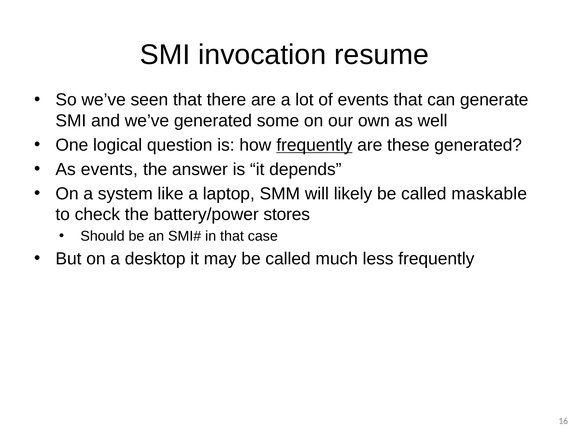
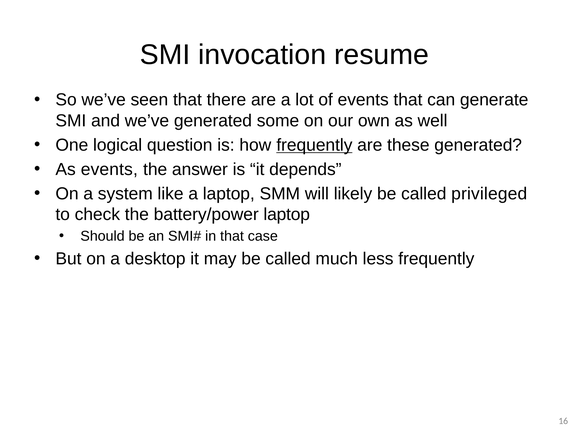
maskable: maskable -> privileged (489, 194)
battery/power stores: stores -> laptop (287, 214)
